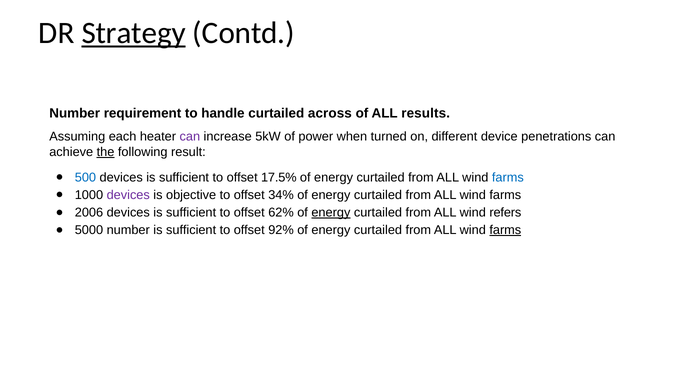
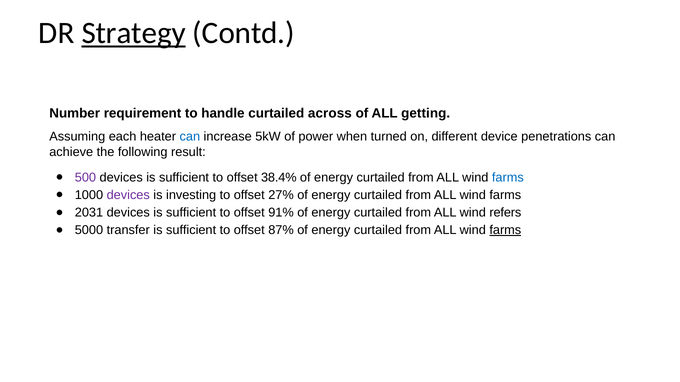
results: results -> getting (426, 113)
can colour: purple -> blue (190, 137)
the underline: present -> none (106, 152)
500 colour: blue -> purple (85, 178)
17.5%: 17.5% -> 38.4% (279, 178)
objective: objective -> investing (191, 195)
34%: 34% -> 27% (281, 195)
2006: 2006 -> 2031 (89, 213)
62%: 62% -> 91% (281, 213)
energy underline: present -> none (331, 213)
5000 number: number -> transfer (128, 230)
92%: 92% -> 87% (281, 230)
